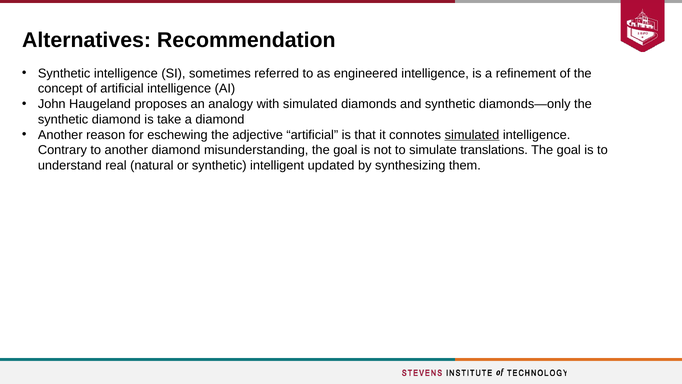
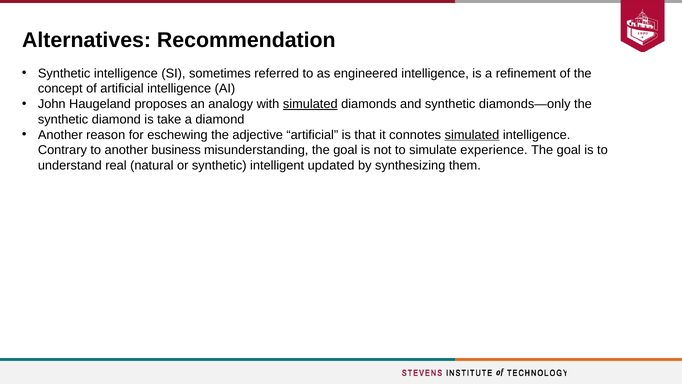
simulated underline: none -> present (310, 104)
another diamond: diamond -> business (176, 150)
translations: translations -> experience (494, 150)
